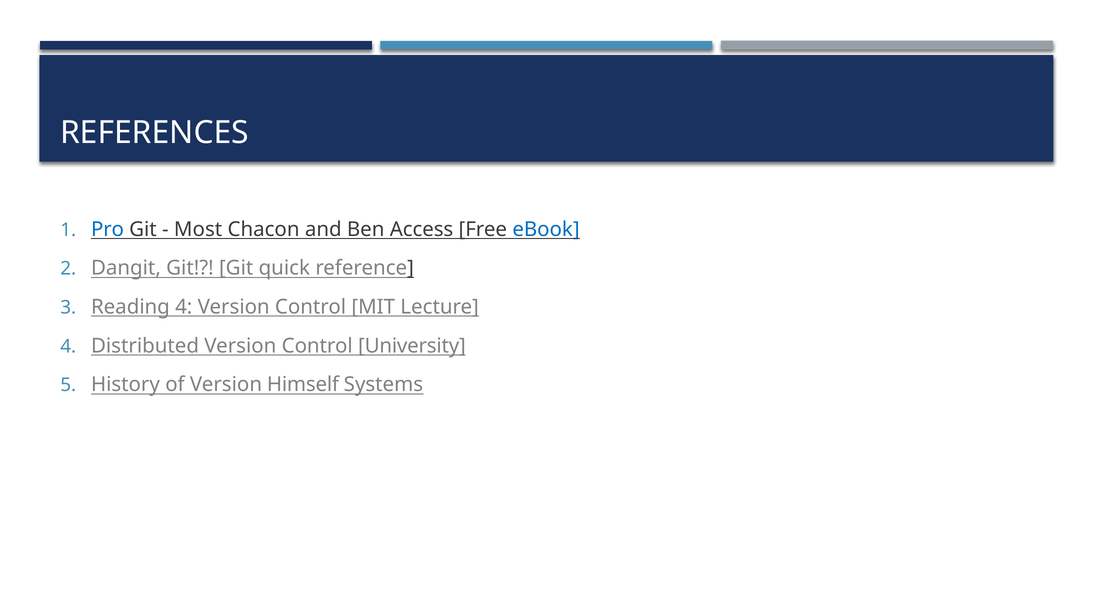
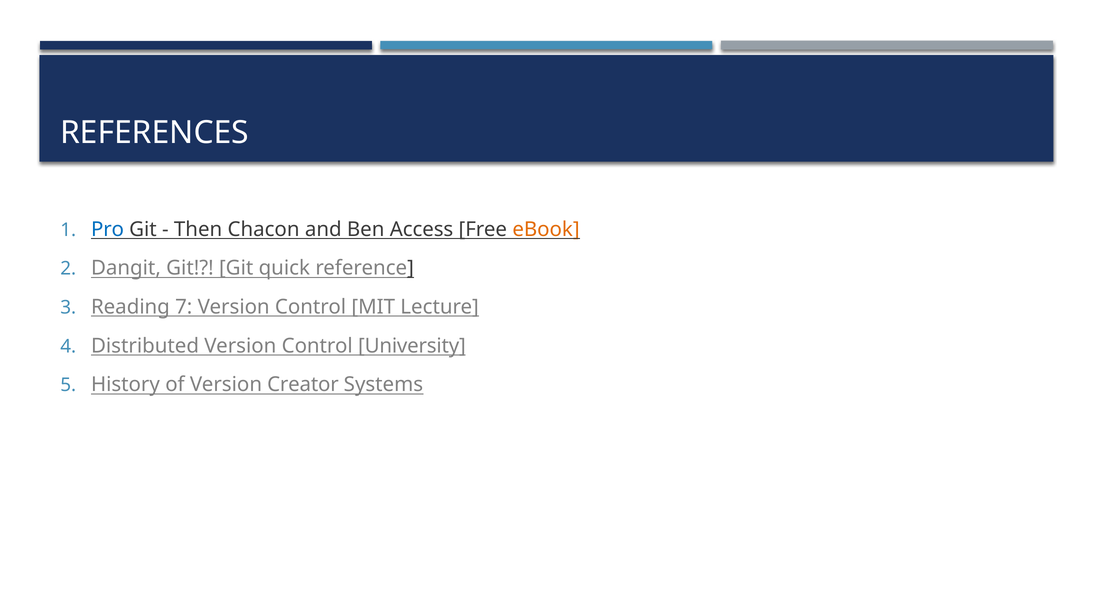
Most: Most -> Then (198, 229)
eBook colour: blue -> orange (546, 229)
Reading 4: 4 -> 7 (184, 307)
Himself: Himself -> Creator (303, 384)
